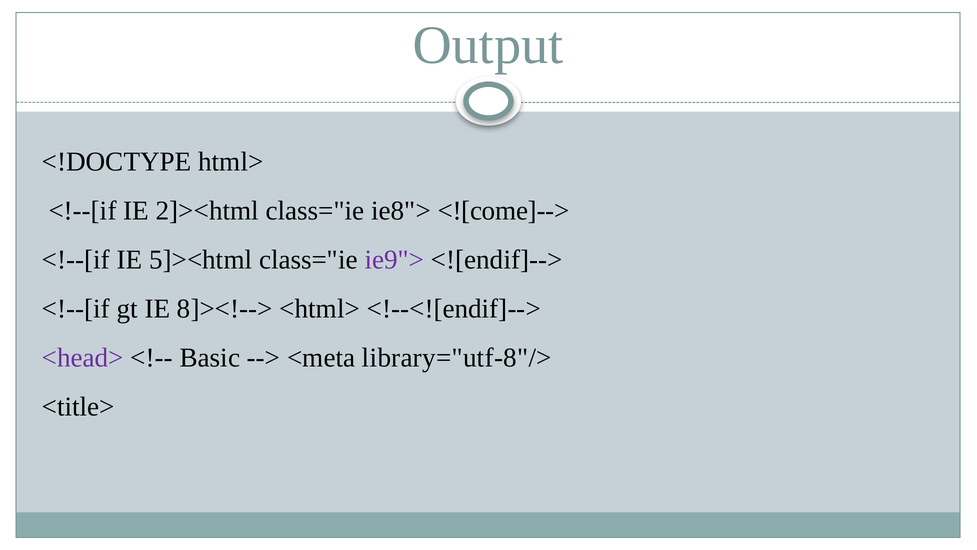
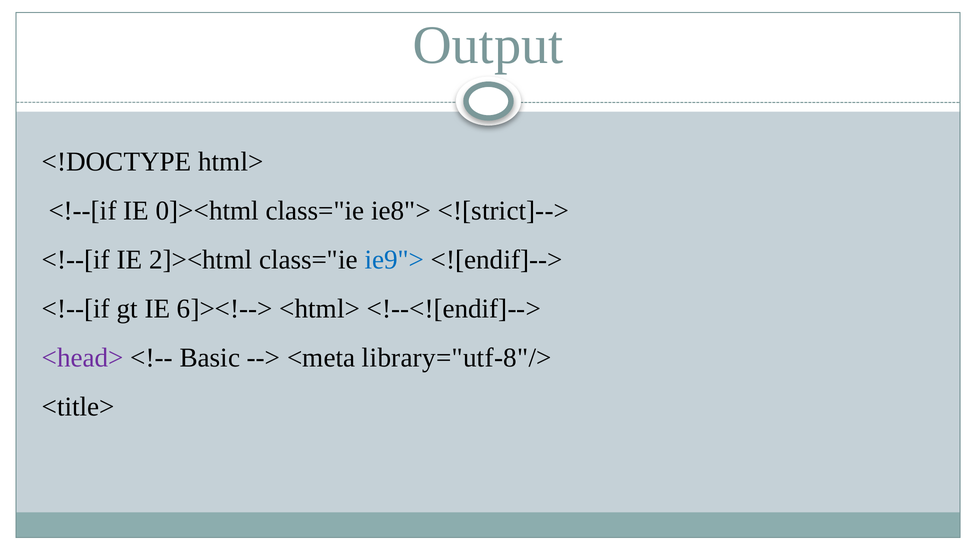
2]><html: 2]><html -> 0]><html (207, 211)
<![come]-->: <![come]--> -> <![strict]--> (503, 211)
5]><html: 5]><html -> 2]><html (201, 260)
ie9"> colour: purple -> blue (394, 260)
8]><!-->: 8]><!--> -> 6]><!--> (225, 308)
